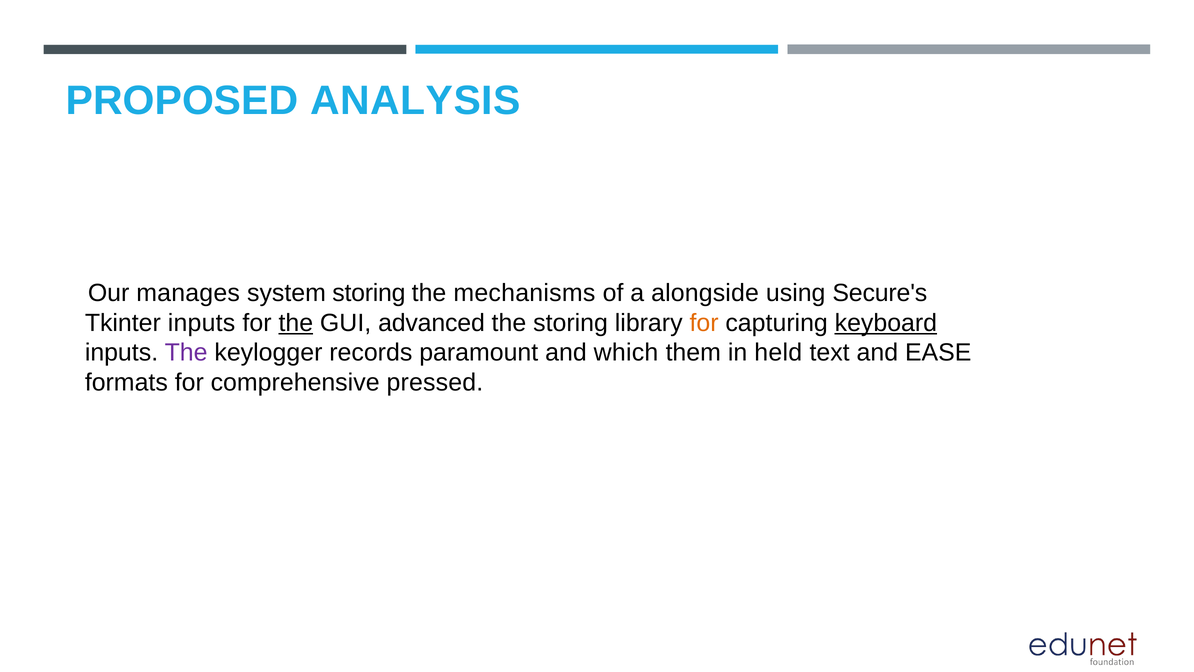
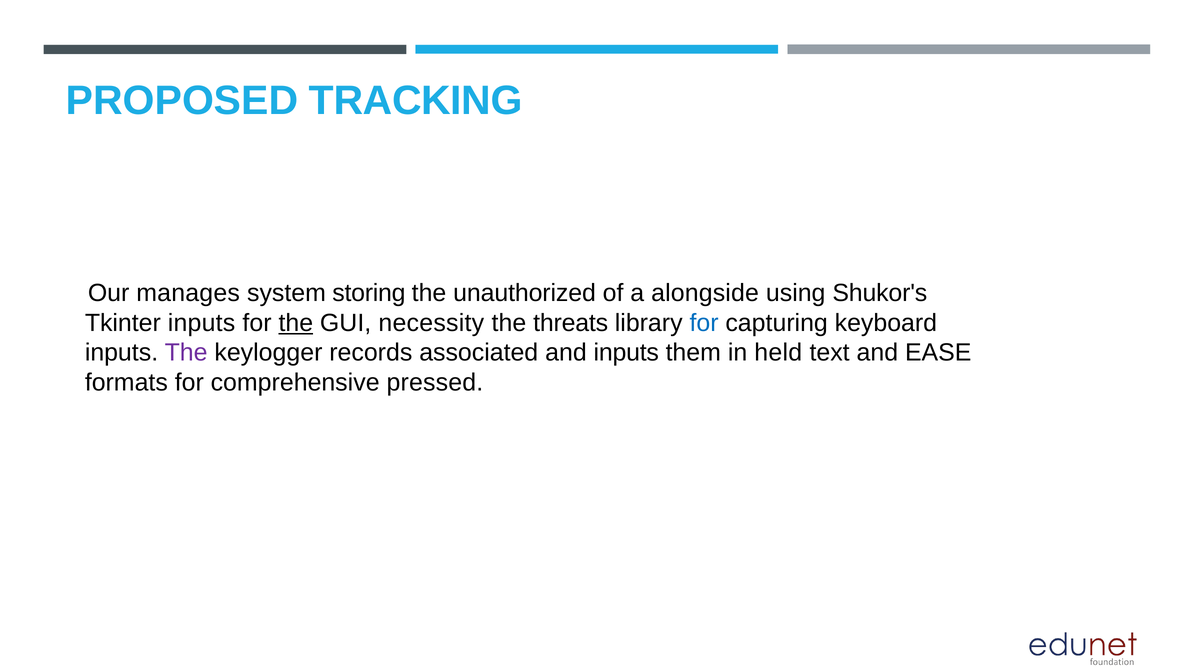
ANALYSIS: ANALYSIS -> TRACKING (416, 101)
mechanisms: mechanisms -> unauthorized (525, 293)
Secure's: Secure's -> Shukor's (880, 293)
advanced: advanced -> necessity (431, 323)
the storing: storing -> threats (571, 323)
for colour: orange -> blue (704, 323)
keyboard underline: present -> none (886, 323)
paramount: paramount -> associated (479, 352)
and which: which -> inputs (626, 352)
